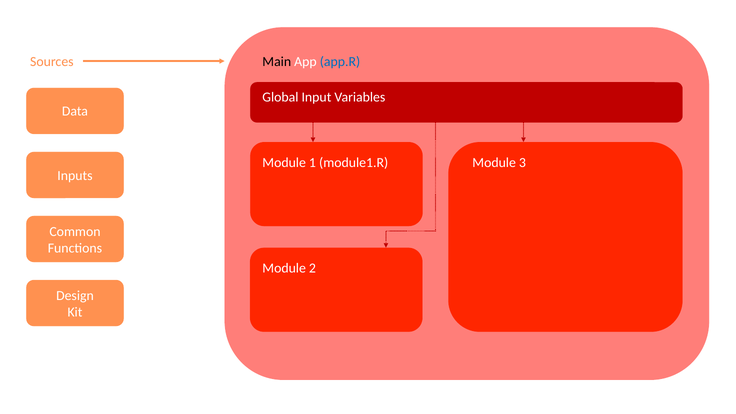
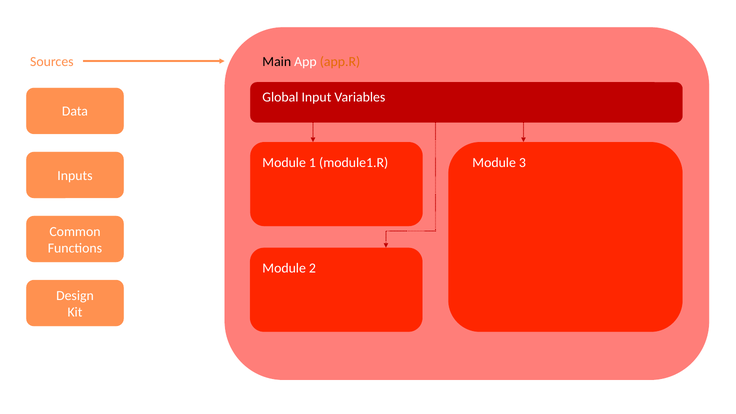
app.R colour: blue -> orange (340, 62)
